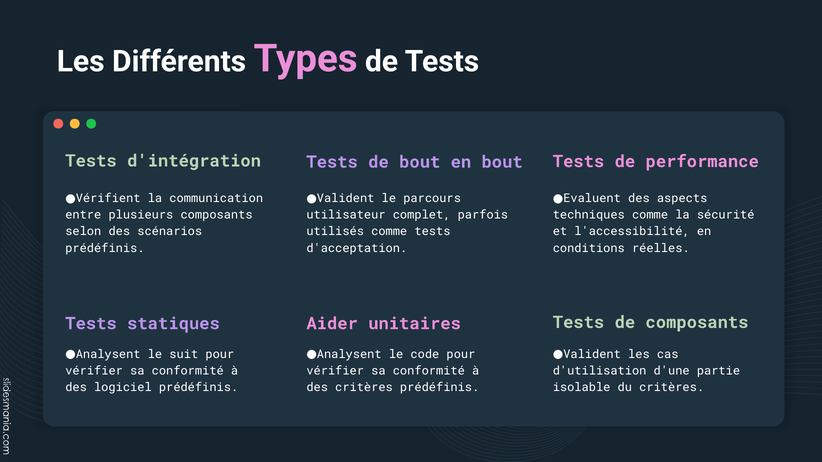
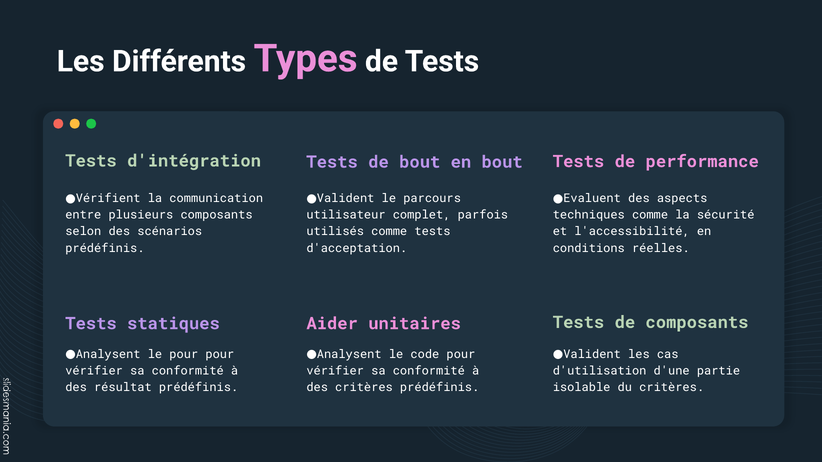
le suit: suit -> pour (184, 354)
logiciel: logiciel -> résultat (123, 387)
